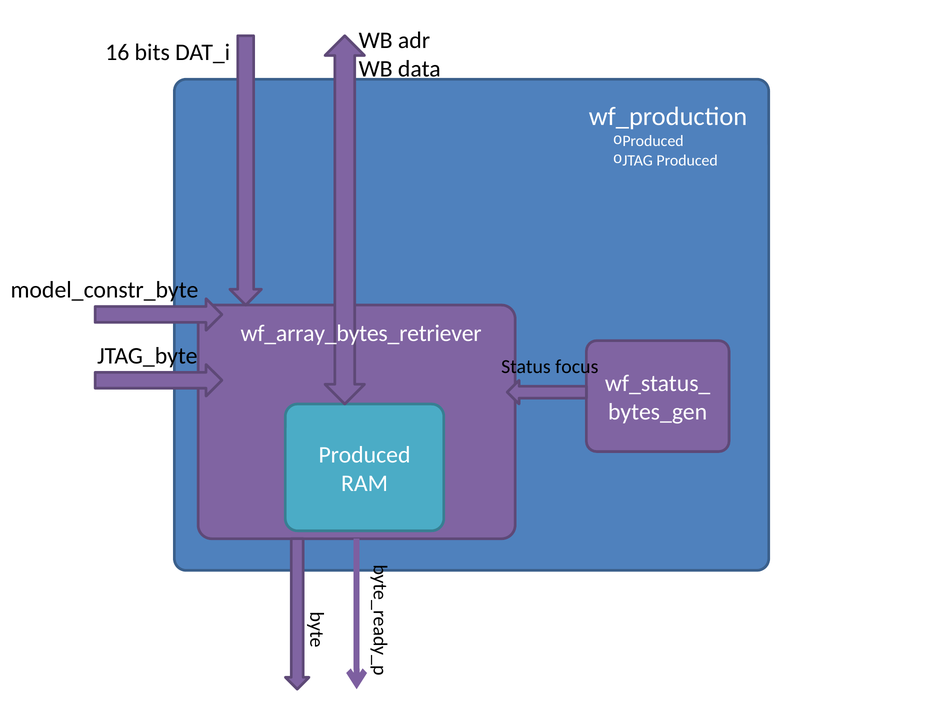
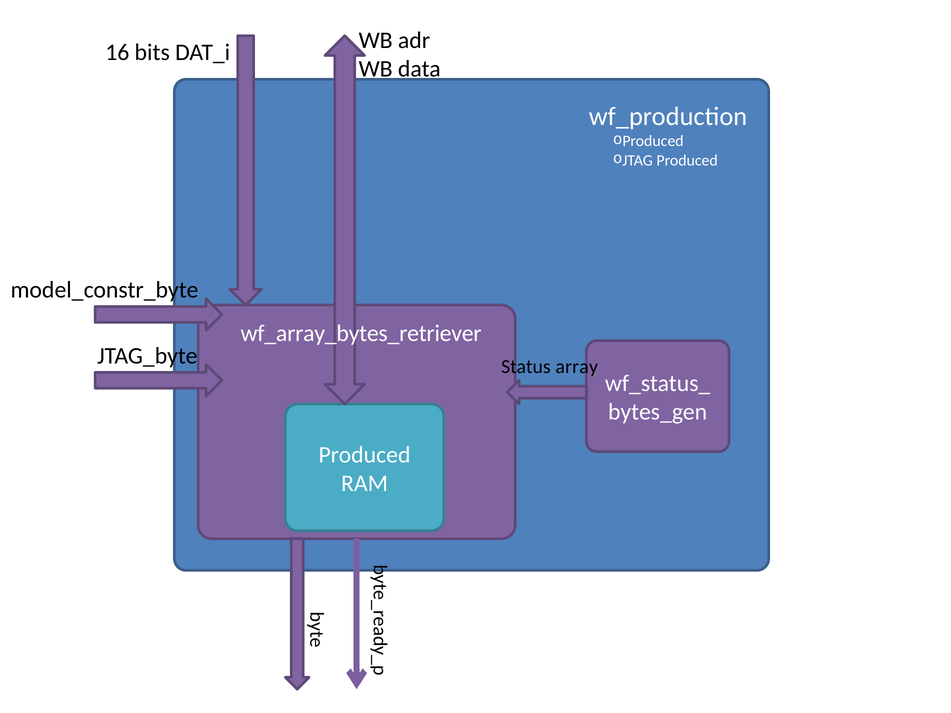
focus: focus -> array (577, 367)
